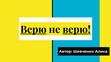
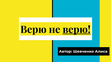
Верю underline: present -> none (33, 30)
